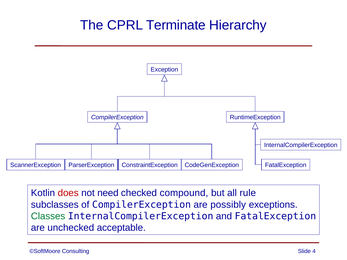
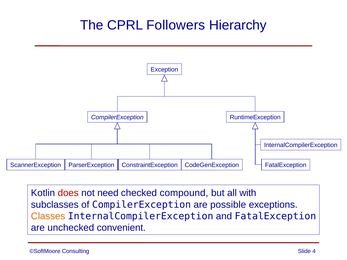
Terminate: Terminate -> Followers (176, 25)
rule: rule -> with (248, 193)
possibly: possibly -> possible (228, 205)
Classes colour: green -> orange (48, 216)
acceptable: acceptable -> convenient (121, 228)
